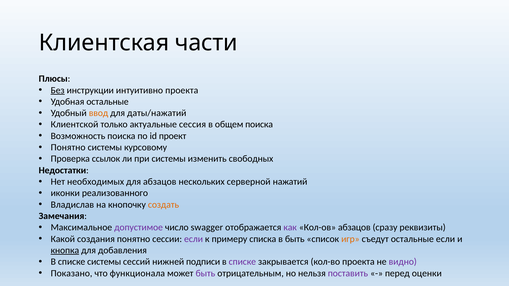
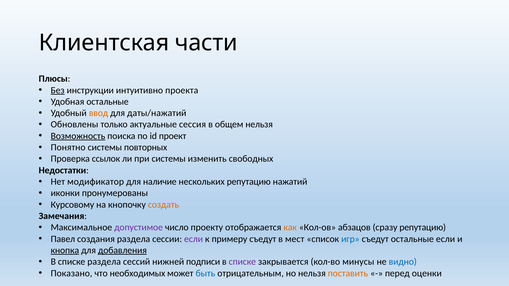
Клиентской: Клиентской -> Обновлены (74, 125)
общем поиска: поиска -> нельзя (259, 125)
Возможность underline: none -> present (78, 136)
курсовому: курсовому -> повторных (146, 148)
необходимых: необходимых -> модификатор (96, 182)
для абзацов: абзацов -> наличие (160, 182)
нескольких серверной: серверной -> репутацию (249, 182)
реализованного: реализованного -> пронумерованы (115, 193)
Владислав: Владислав -> Курсовому (72, 205)
swagger: swagger -> проекту (207, 228)
как colour: purple -> orange (290, 228)
сразу реквизиты: реквизиты -> репутацию (423, 228)
Какой: Какой -> Павел (63, 239)
создания понятно: понятно -> раздела (134, 239)
примеру списка: списка -> съедут (263, 239)
в быть: быть -> мест (295, 239)
игр colour: orange -> blue (350, 239)
добавления underline: none -> present (122, 251)
списке системы: системы -> раздела (104, 262)
кол-во проекта: проекта -> минусы (358, 262)
видно colour: purple -> blue (403, 262)
функционала: функционала -> необходимых (137, 274)
быть colour: purple -> blue (205, 274)
поставить colour: purple -> orange (348, 274)
